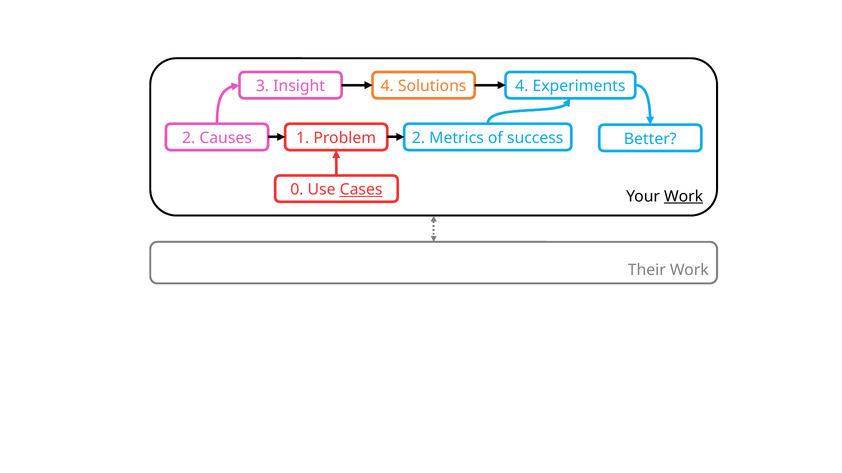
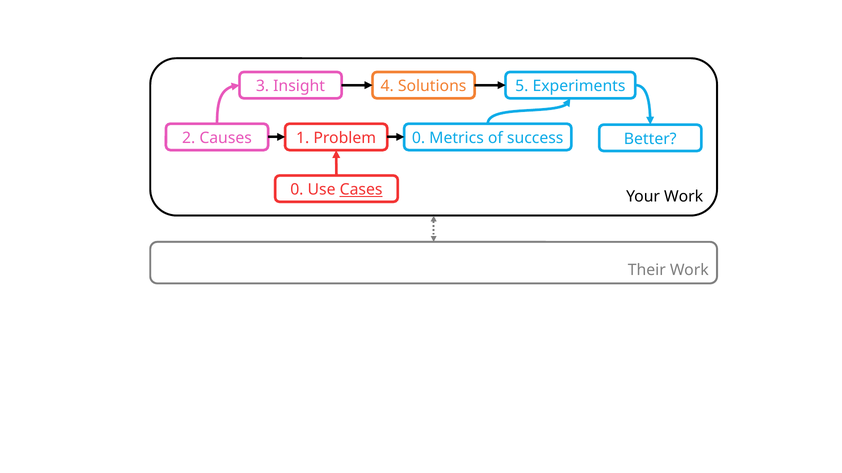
Insight 4: 4 -> 5 (522, 86)
Causes 2: 2 -> 0 (419, 138)
Work underline: present -> none (684, 197)
